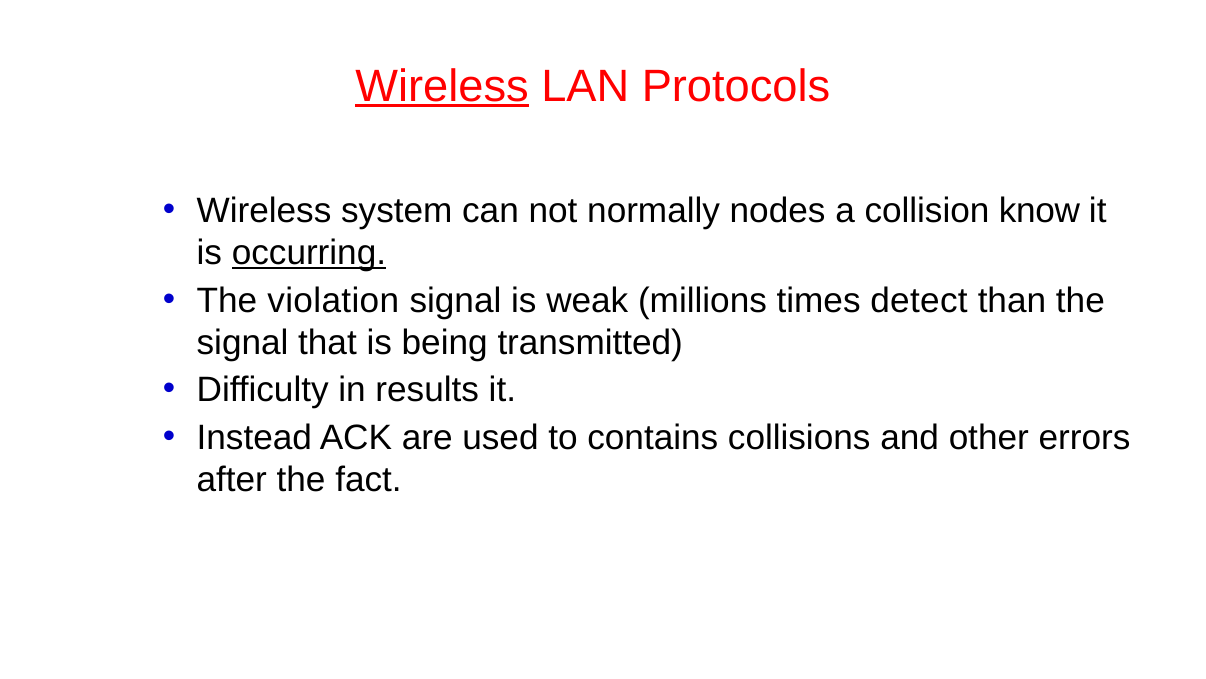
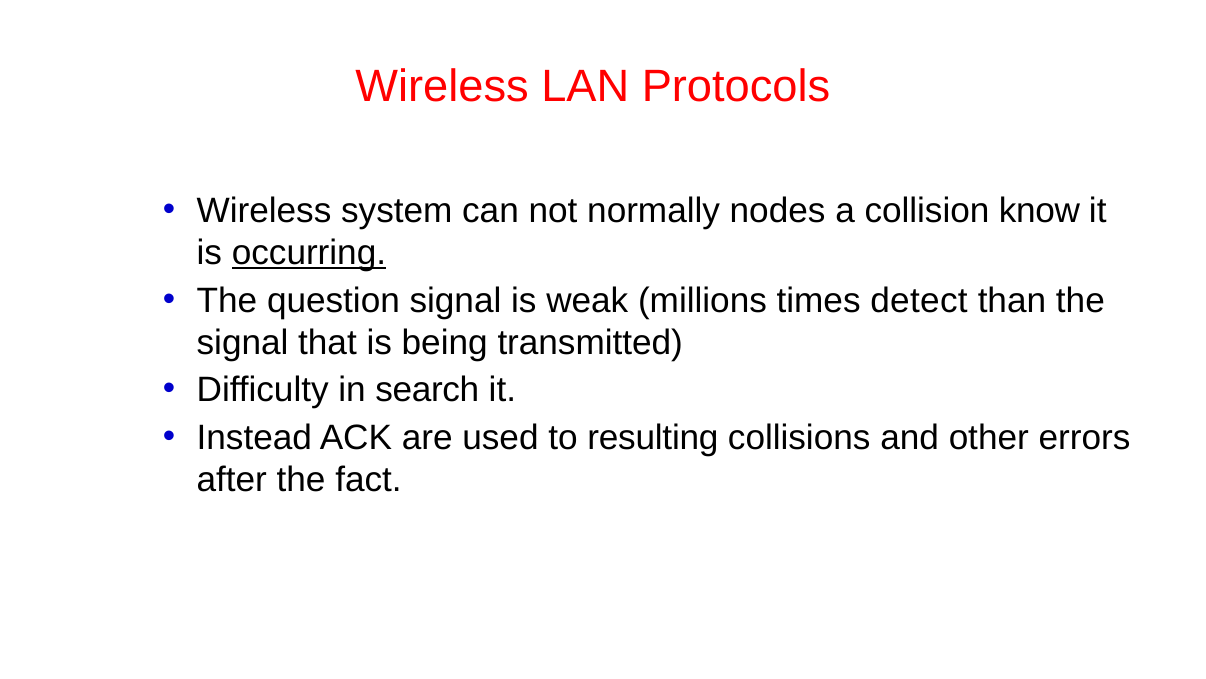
Wireless underline: present -> none (442, 86)
violation: violation -> question (333, 300)
results: results -> search (427, 390)
contains: contains -> resulting (653, 437)
